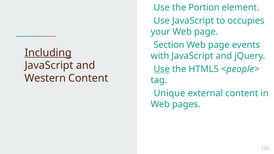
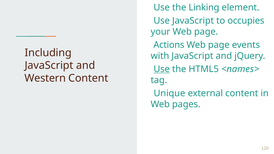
Portion: Portion -> Linking (204, 7)
Section: Section -> Actions (169, 45)
Including underline: present -> none (48, 53)
<people>: <people> -> <names> (240, 69)
